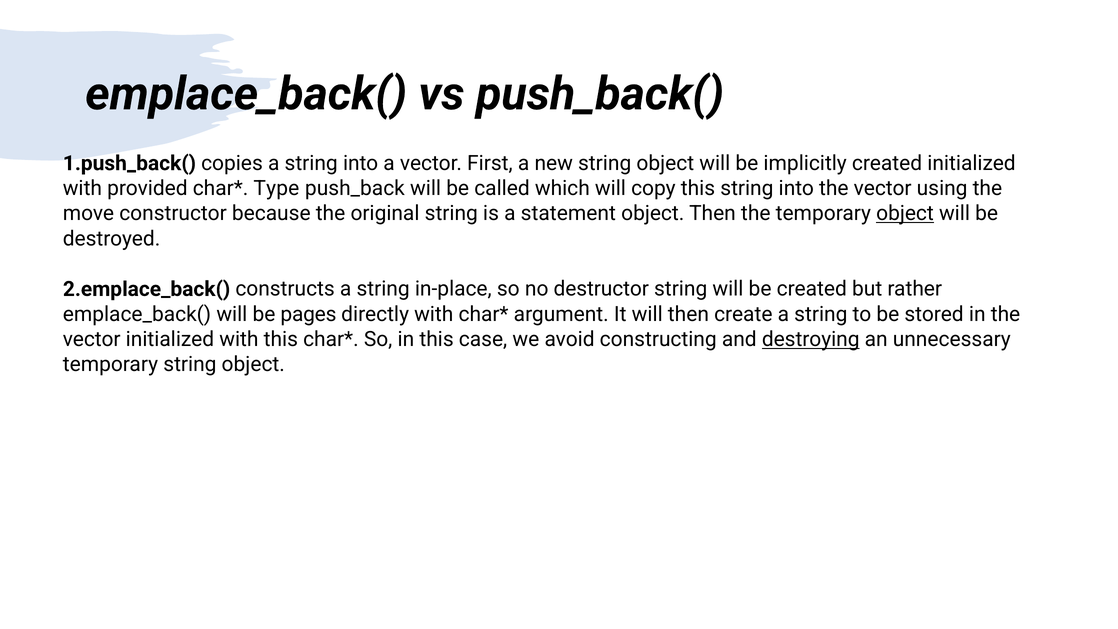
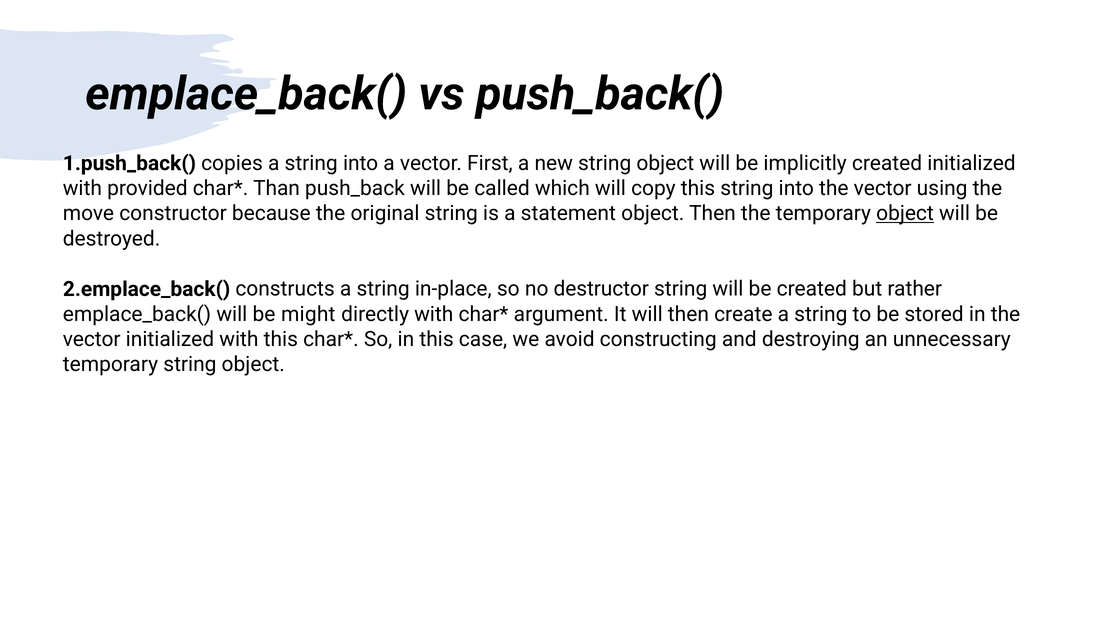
Type: Type -> Than (277, 188)
pages: pages -> might (308, 314)
destroying underline: present -> none (811, 339)
